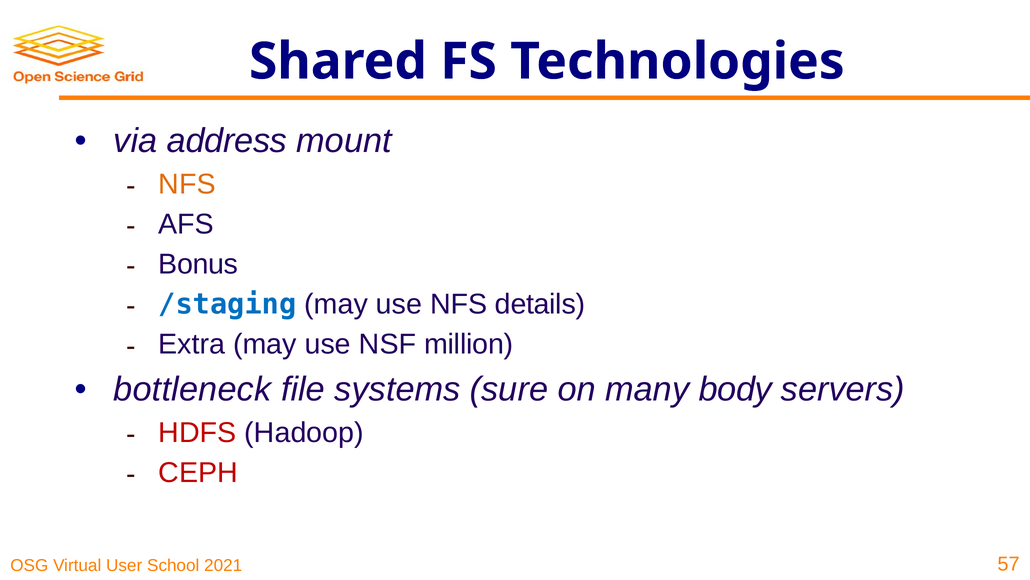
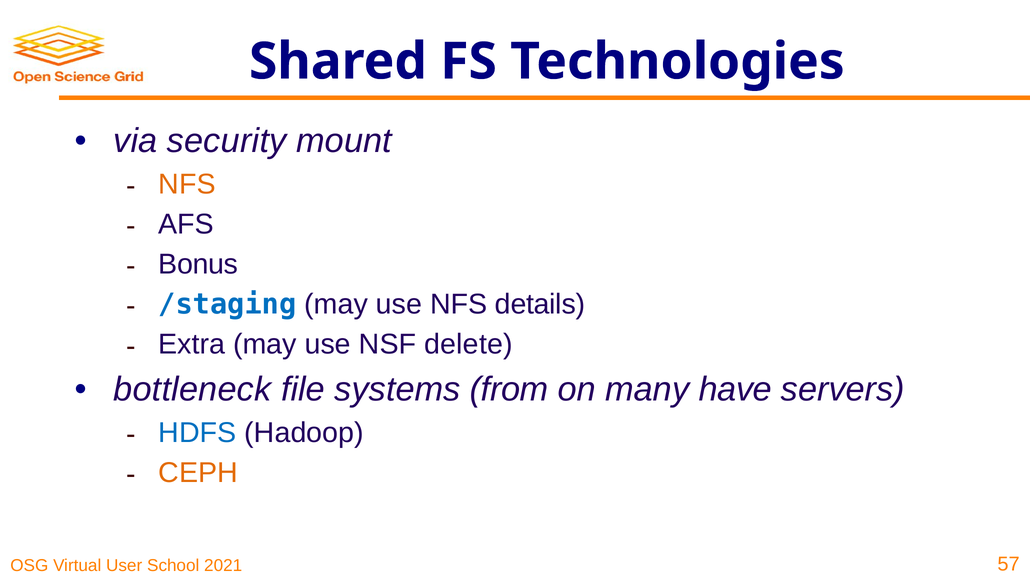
address: address -> security (227, 141)
million: million -> delete (468, 344)
sure: sure -> from (509, 389)
body: body -> have (735, 389)
HDFS colour: red -> blue (197, 432)
CEPH colour: red -> orange (198, 472)
